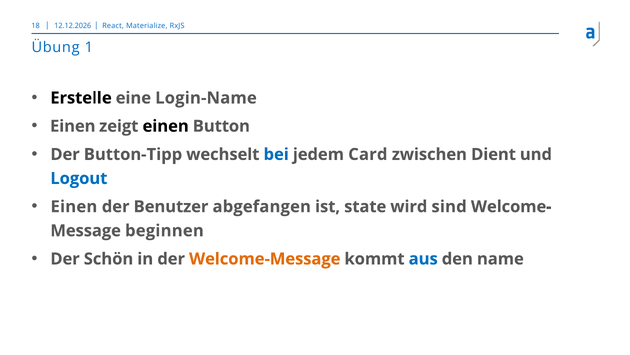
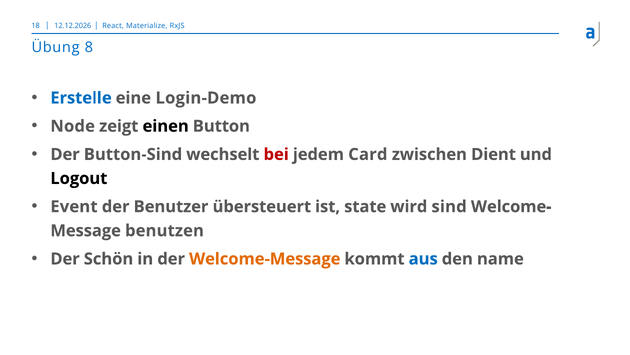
1: 1 -> 8 (89, 47)
Erstelle colour: black -> blue (81, 98)
Login-Name: Login-Name -> Login-Demo (206, 98)
Einen: Einen -> Node (73, 126)
Button-Tipp: Button-Tipp -> Button-Sind (133, 154)
bei colour: blue -> red (276, 154)
Logout colour: blue -> black (79, 178)
Einen: Einen -> Event (74, 206)
abgefangen: abgefangen -> übersteuert (262, 206)
beginnen: beginnen -> benutzen (164, 230)
